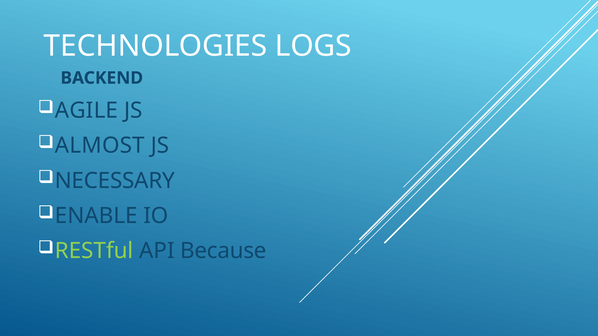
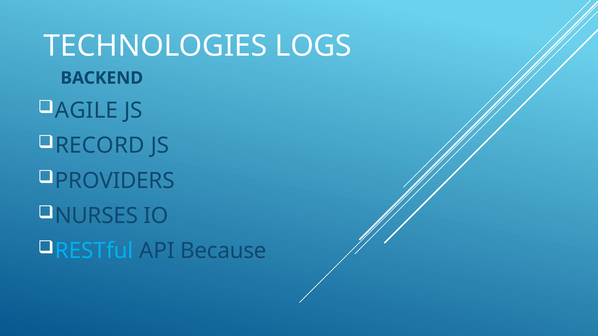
ALMOST: ALMOST -> RECORD (100, 146)
NECESSARY: NECESSARY -> PROVIDERS (115, 181)
ENABLE: ENABLE -> NURSES (96, 216)
RESTful colour: light green -> light blue (94, 251)
